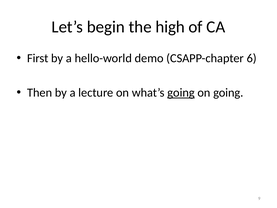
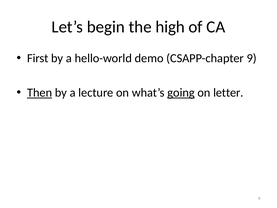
CSAPP-chapter 6: 6 -> 9 (252, 58)
Then underline: none -> present (40, 93)
on going: going -> letter (228, 93)
